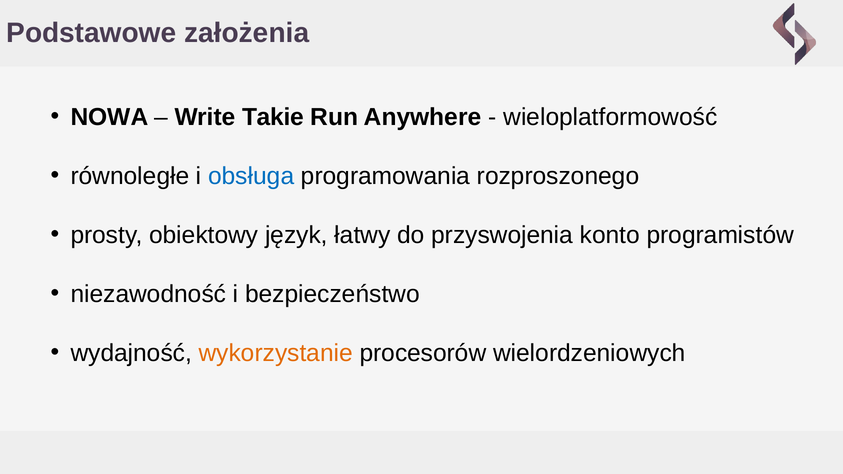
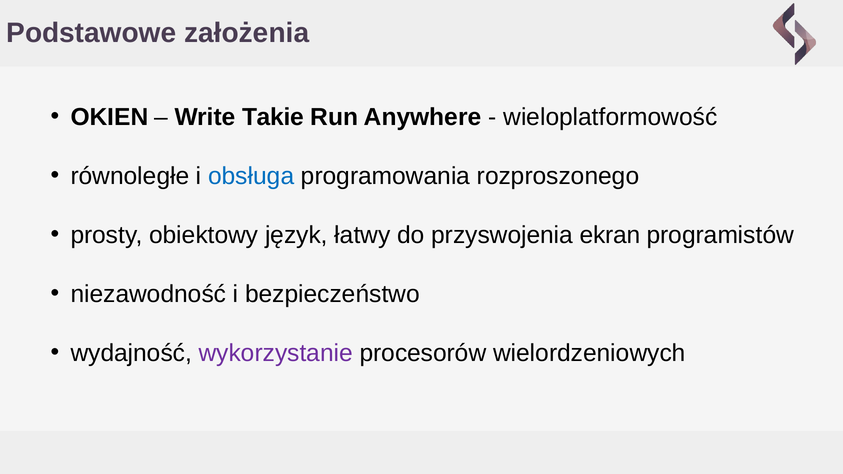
NOWA: NOWA -> OKIEN (109, 117)
konto: konto -> ekran (610, 235)
wykorzystanie colour: orange -> purple (276, 353)
